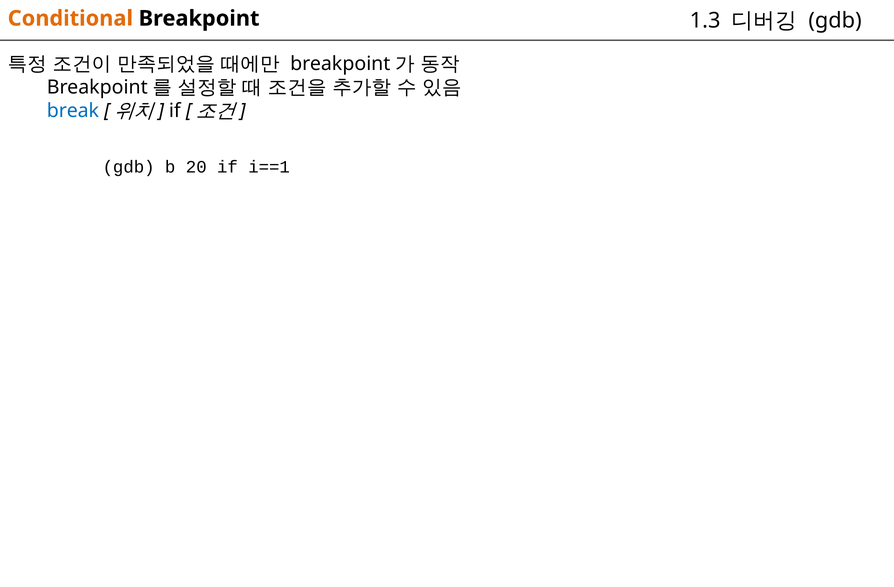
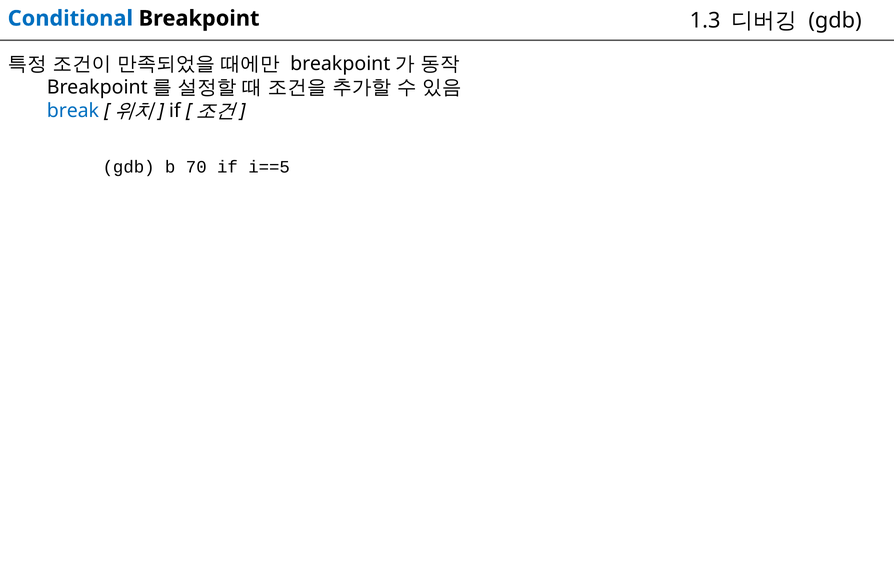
Conditional colour: orange -> blue (70, 18)
20: 20 -> 70 (196, 167)
i==1: i==1 -> i==5 (269, 167)
